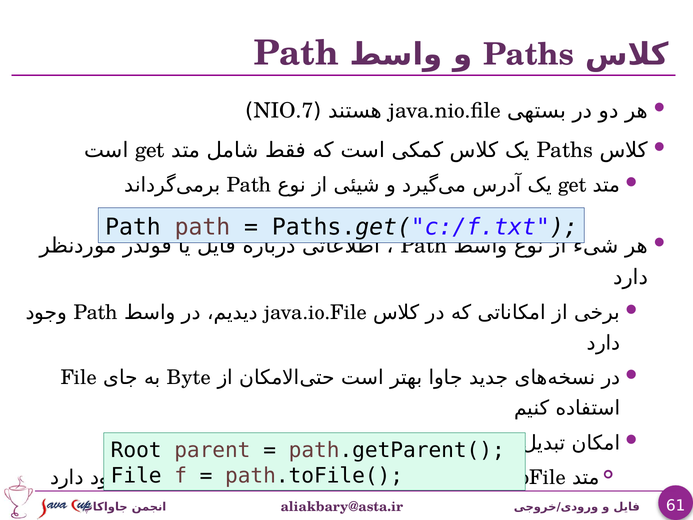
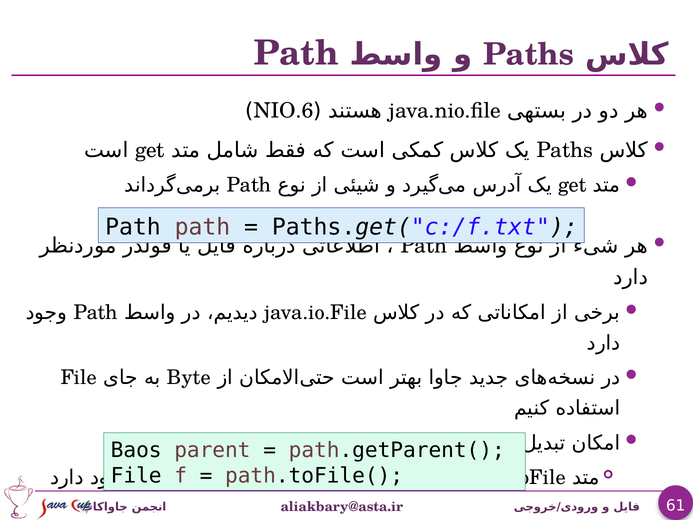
NIO.7: NIO.7 -> NIO.6 (284, 111)
Root: Root -> Baos (136, 450)
